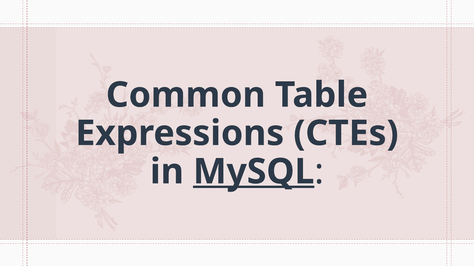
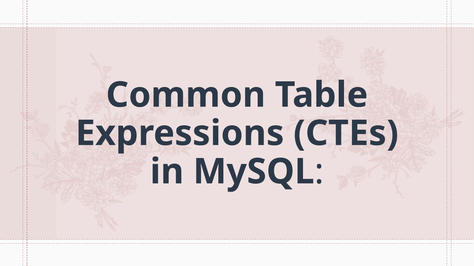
MySQL underline: present -> none (254, 172)
